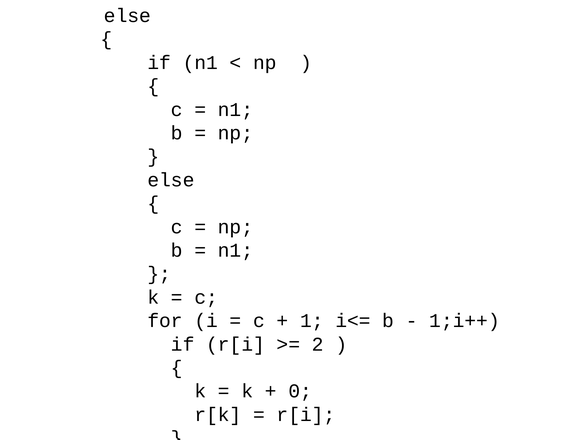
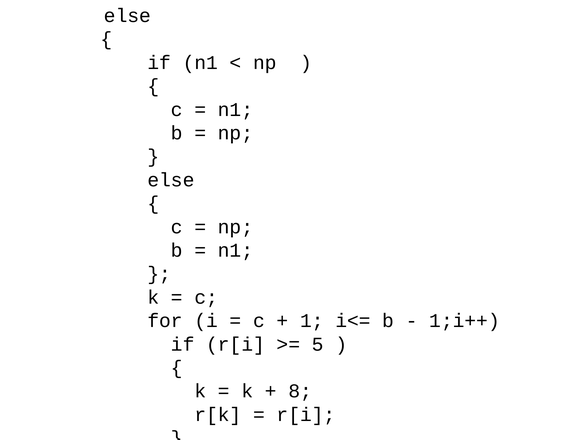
2: 2 -> 5 (318, 344)
0: 0 -> 8 (300, 391)
